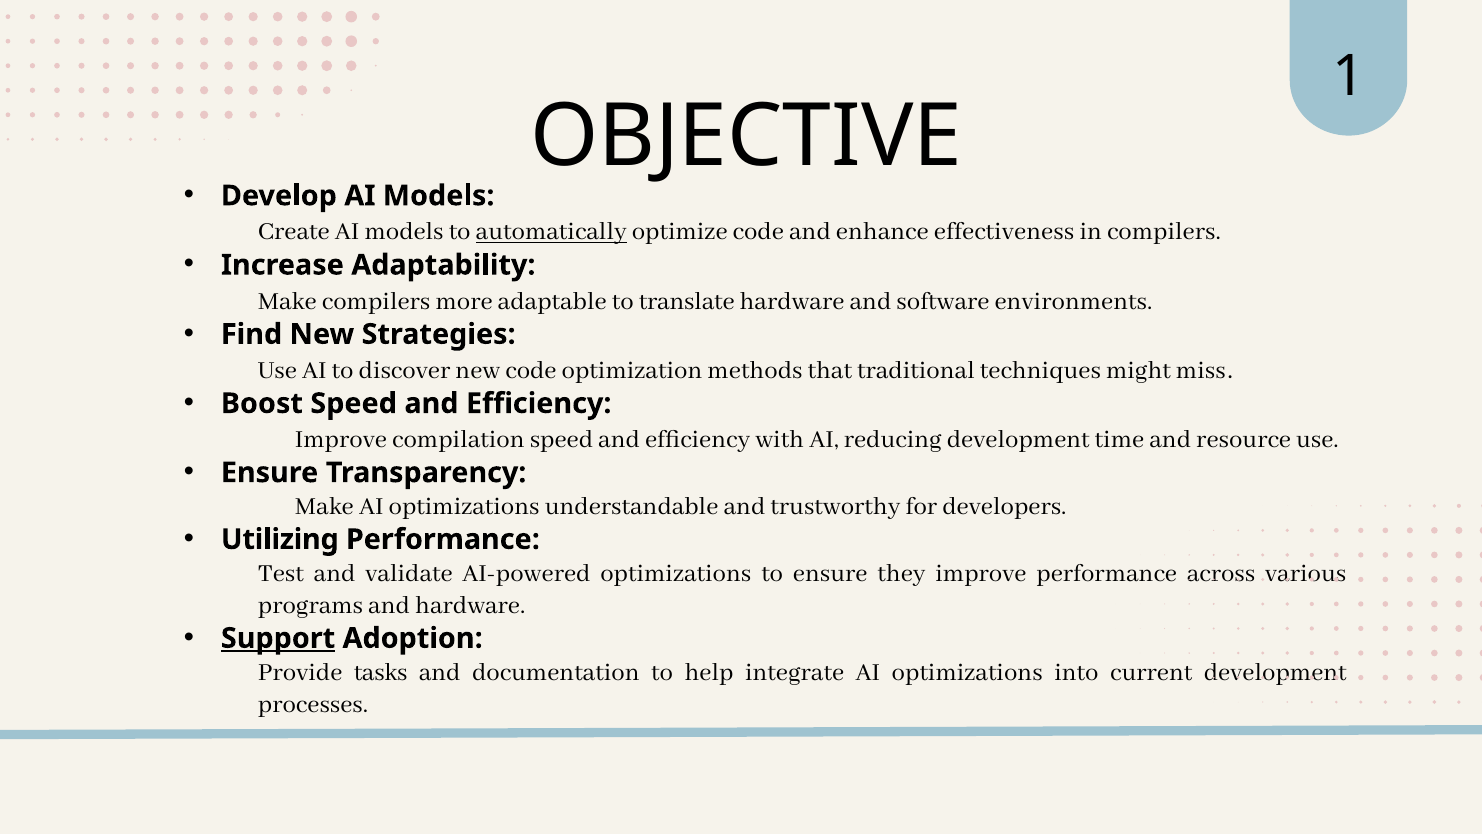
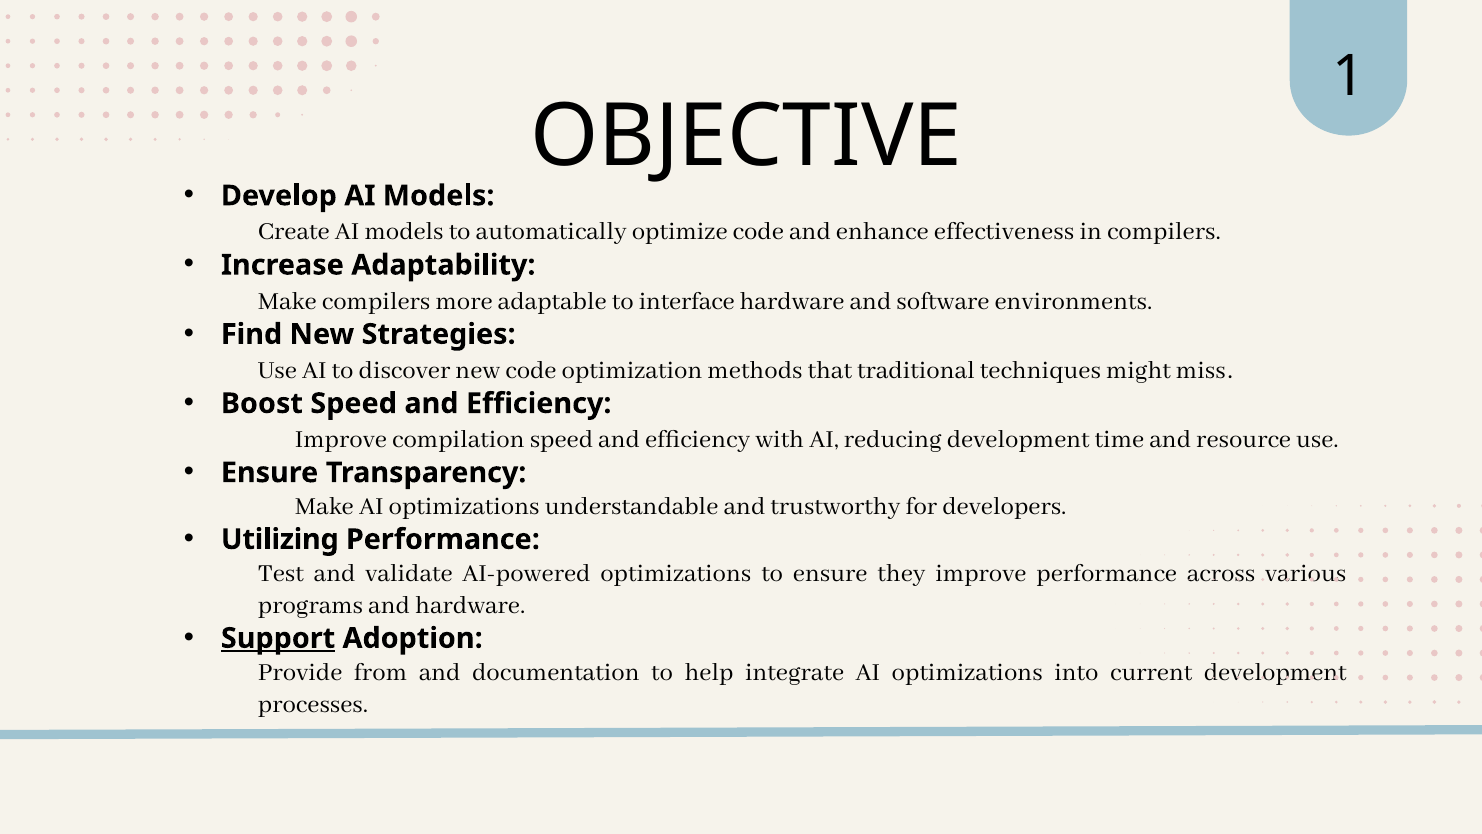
automatically underline: present -> none (551, 231)
translate: translate -> interface (687, 300)
tasks: tasks -> from (381, 671)
